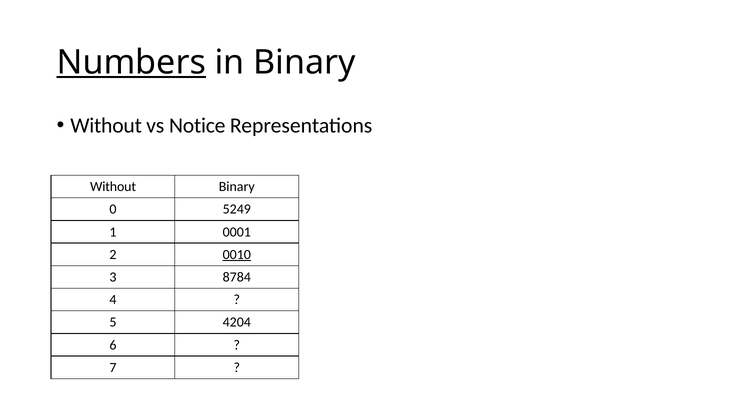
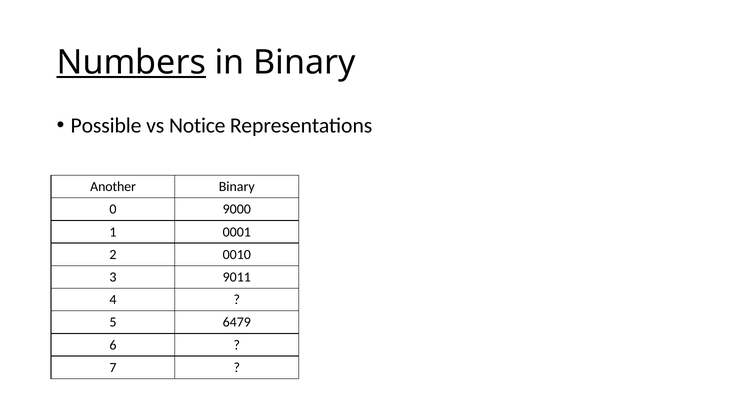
Without: Without -> Possible (106, 126)
Without: Without -> Another (113, 187)
5249: 5249 -> 9000 (237, 209)
0010 underline: present -> none (237, 254)
8784: 8784 -> 9011 (237, 277)
4204: 4204 -> 6479 (237, 322)
